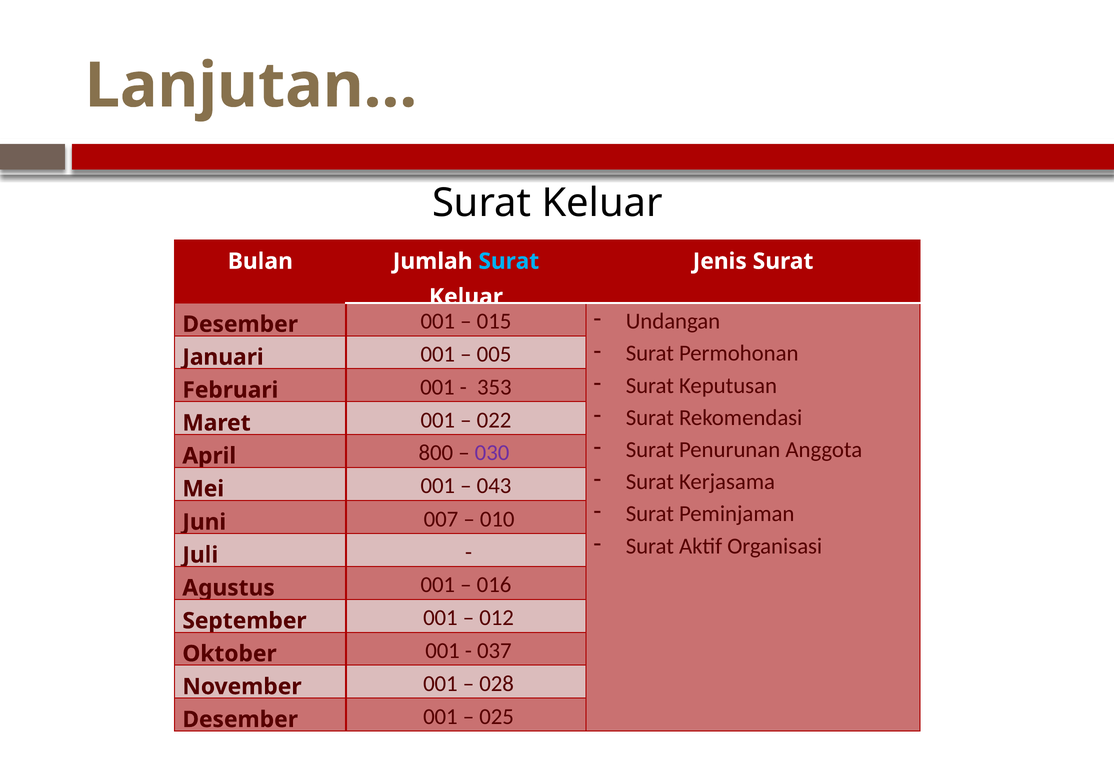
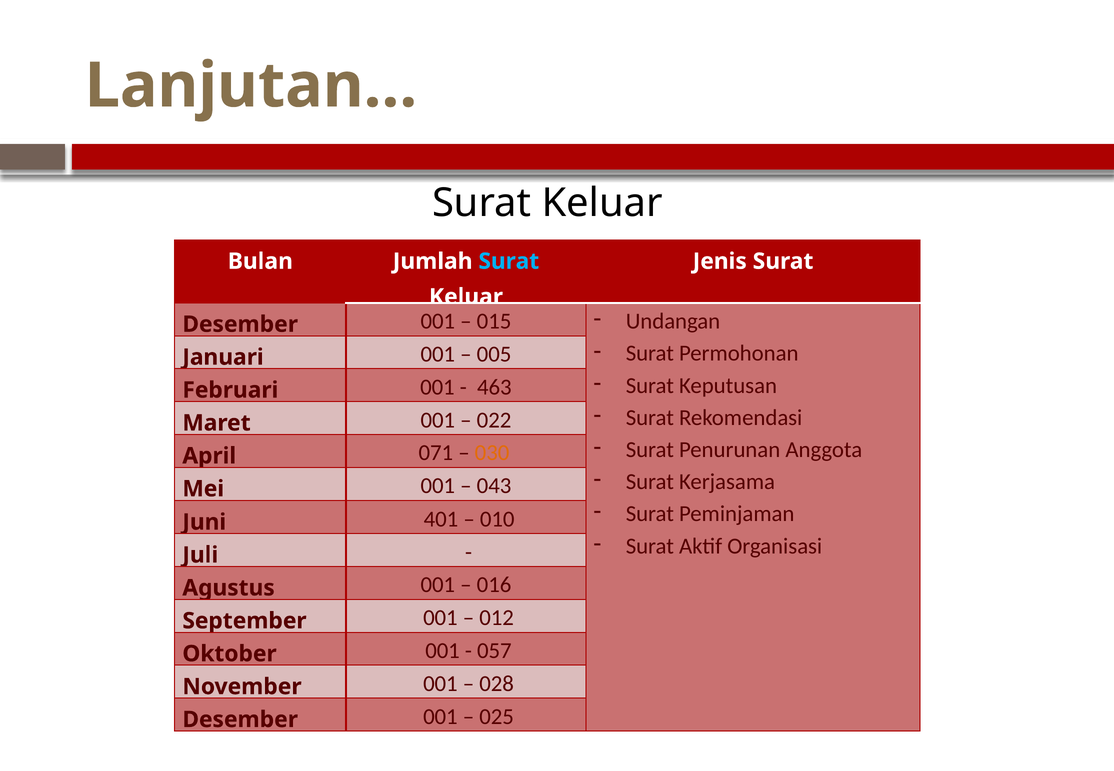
353: 353 -> 463 (494, 387)
800: 800 -> 071 (436, 453)
030 colour: purple -> orange (492, 453)
007: 007 -> 401 (441, 519)
037: 037 -> 057 (494, 651)
